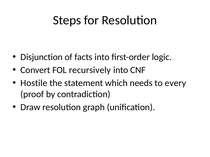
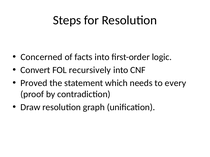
Disjunction: Disjunction -> Concerned (41, 57)
Hostile: Hostile -> Proved (34, 83)
